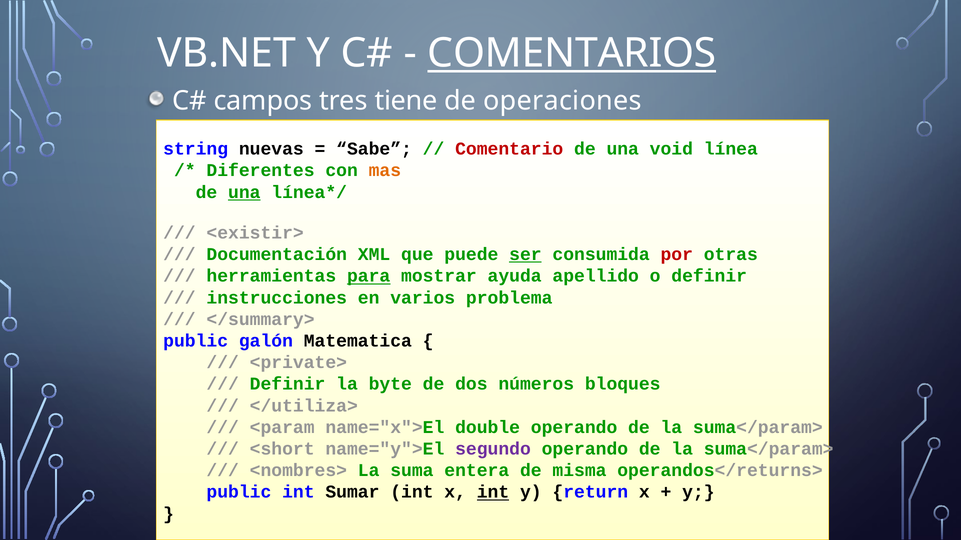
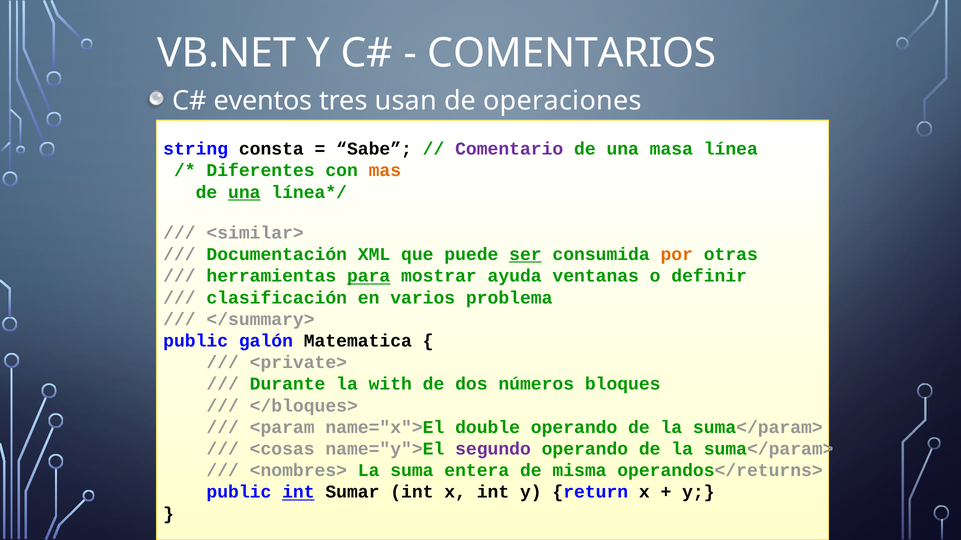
COMENTARIOS underline: present -> none (572, 53)
campos: campos -> eventos (263, 101)
tiene: tiene -> usan (406, 101)
nuevas: nuevas -> consta (271, 149)
Comentario colour: red -> purple (509, 149)
void: void -> masa (671, 149)
<existir>: <existir> -> <similar> (255, 233)
por colour: red -> orange (677, 255)
apellido: apellido -> ventanas (596, 276)
instrucciones: instrucciones -> clasificación (277, 298)
Definir: Definir -> Durante (288, 384)
byte: byte -> with (390, 384)
</utiliza>: </utiliza> -> </bloques> (304, 406)
<short: <short -> <cosas (282, 449)
int underline: none -> present (298, 493)
int underline: present -> none (493, 493)
